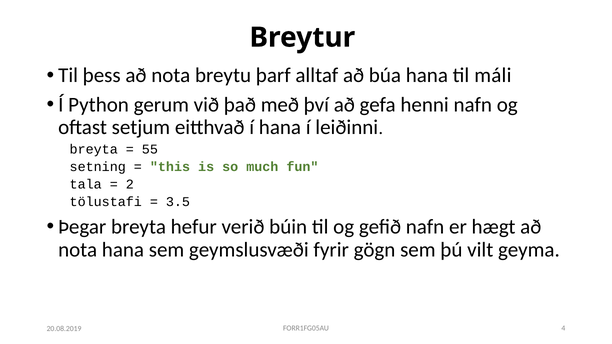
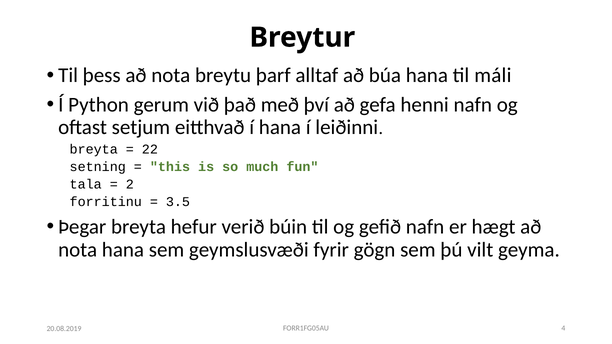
55: 55 -> 22 (150, 149)
tölustafi: tölustafi -> forritinu (106, 202)
